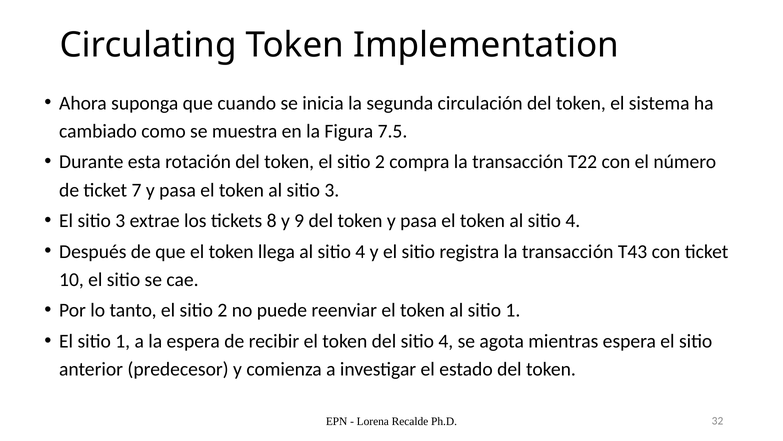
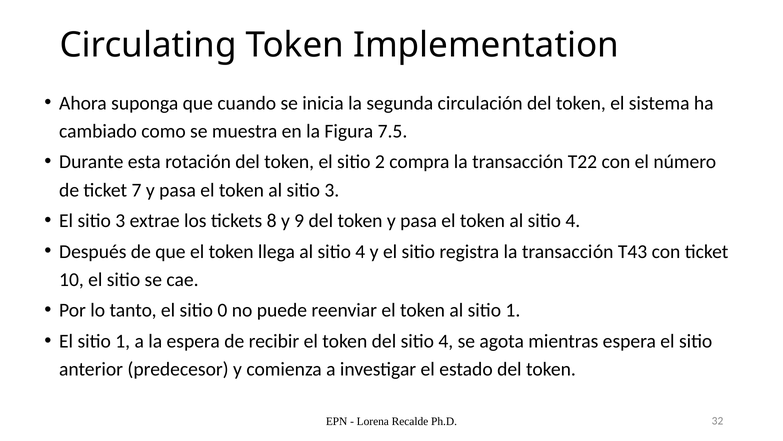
tanto el sitio 2: 2 -> 0 (222, 310)
